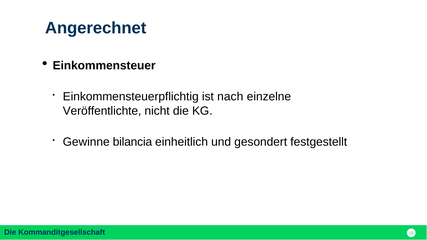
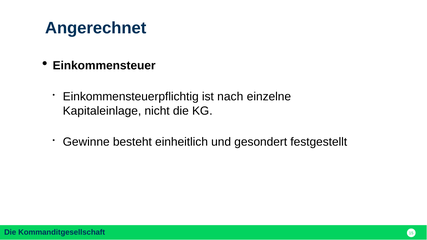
Veröffentlichte: Veröffentlichte -> Kapitaleinlage (102, 111)
bilancia: bilancia -> besteht (132, 142)
